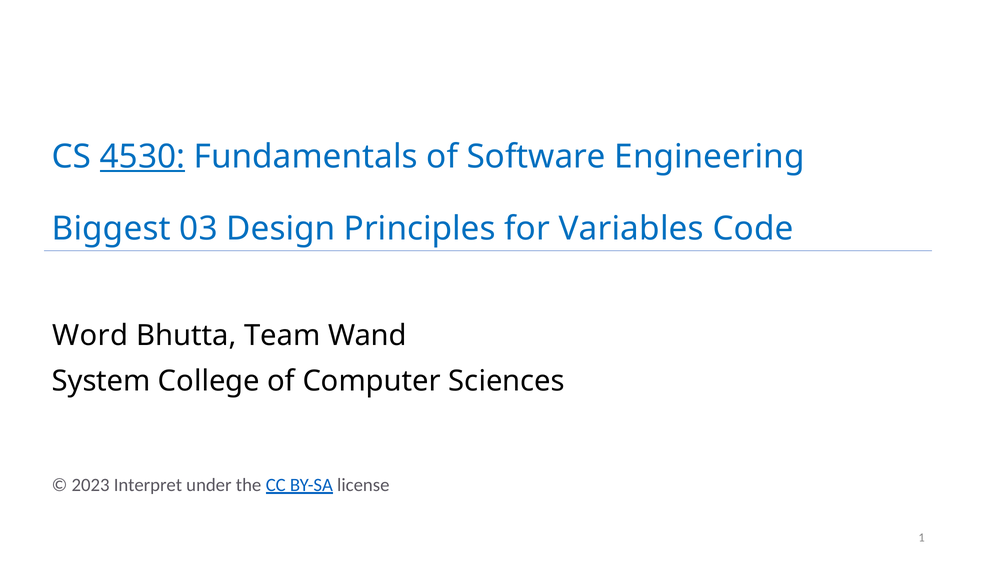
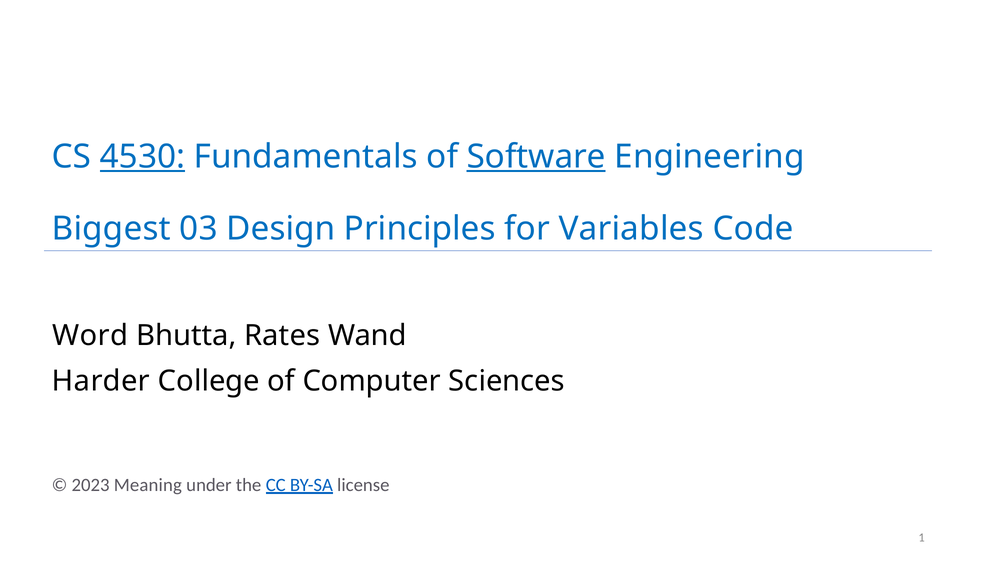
Software underline: none -> present (536, 157)
Team: Team -> Rates (282, 336)
System: System -> Harder (101, 381)
Interpret: Interpret -> Meaning (148, 485)
